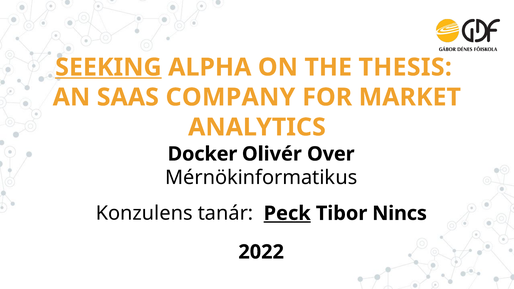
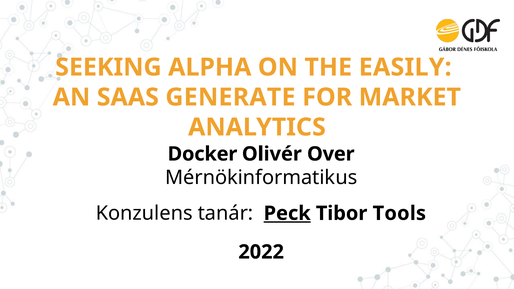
SEEKING underline: present -> none (108, 67)
THESIS: THESIS -> EASILY (405, 67)
COMPANY: COMPANY -> GENERATE (230, 97)
Nincs: Nincs -> Tools (399, 213)
